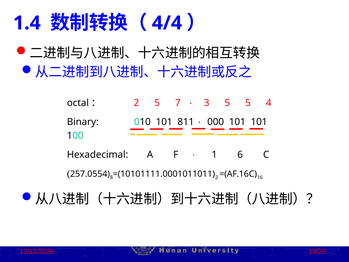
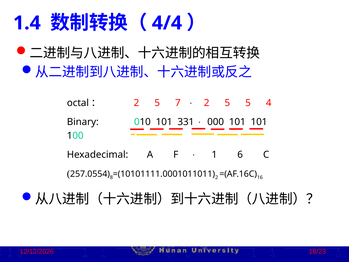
3: 3 -> 2 (207, 103)
811: 811 -> 331 (186, 122)
